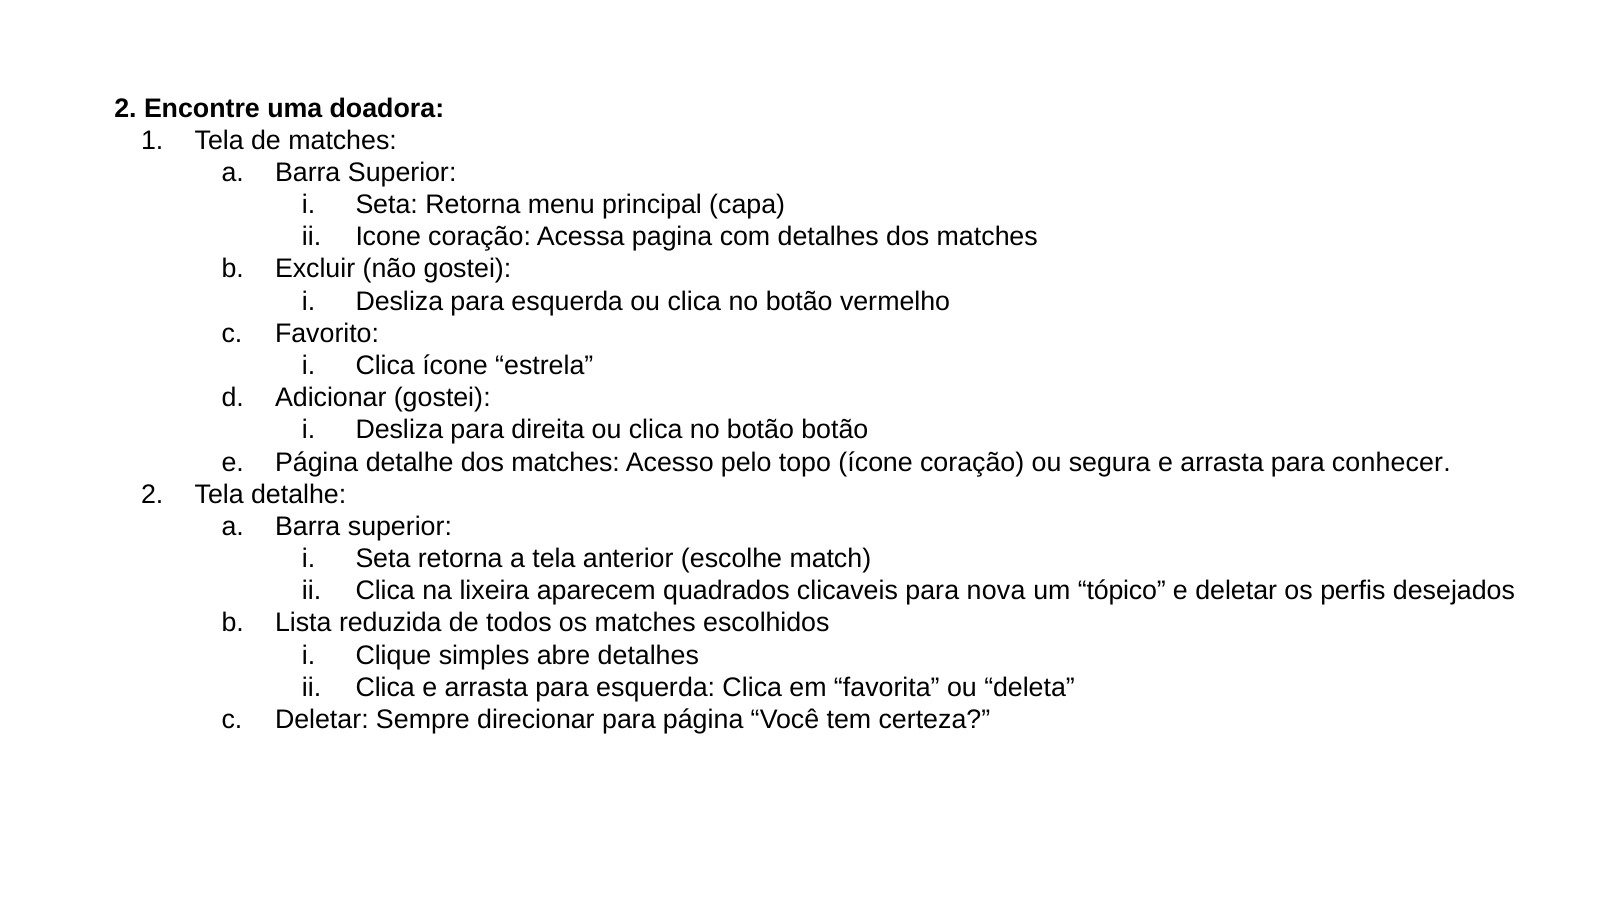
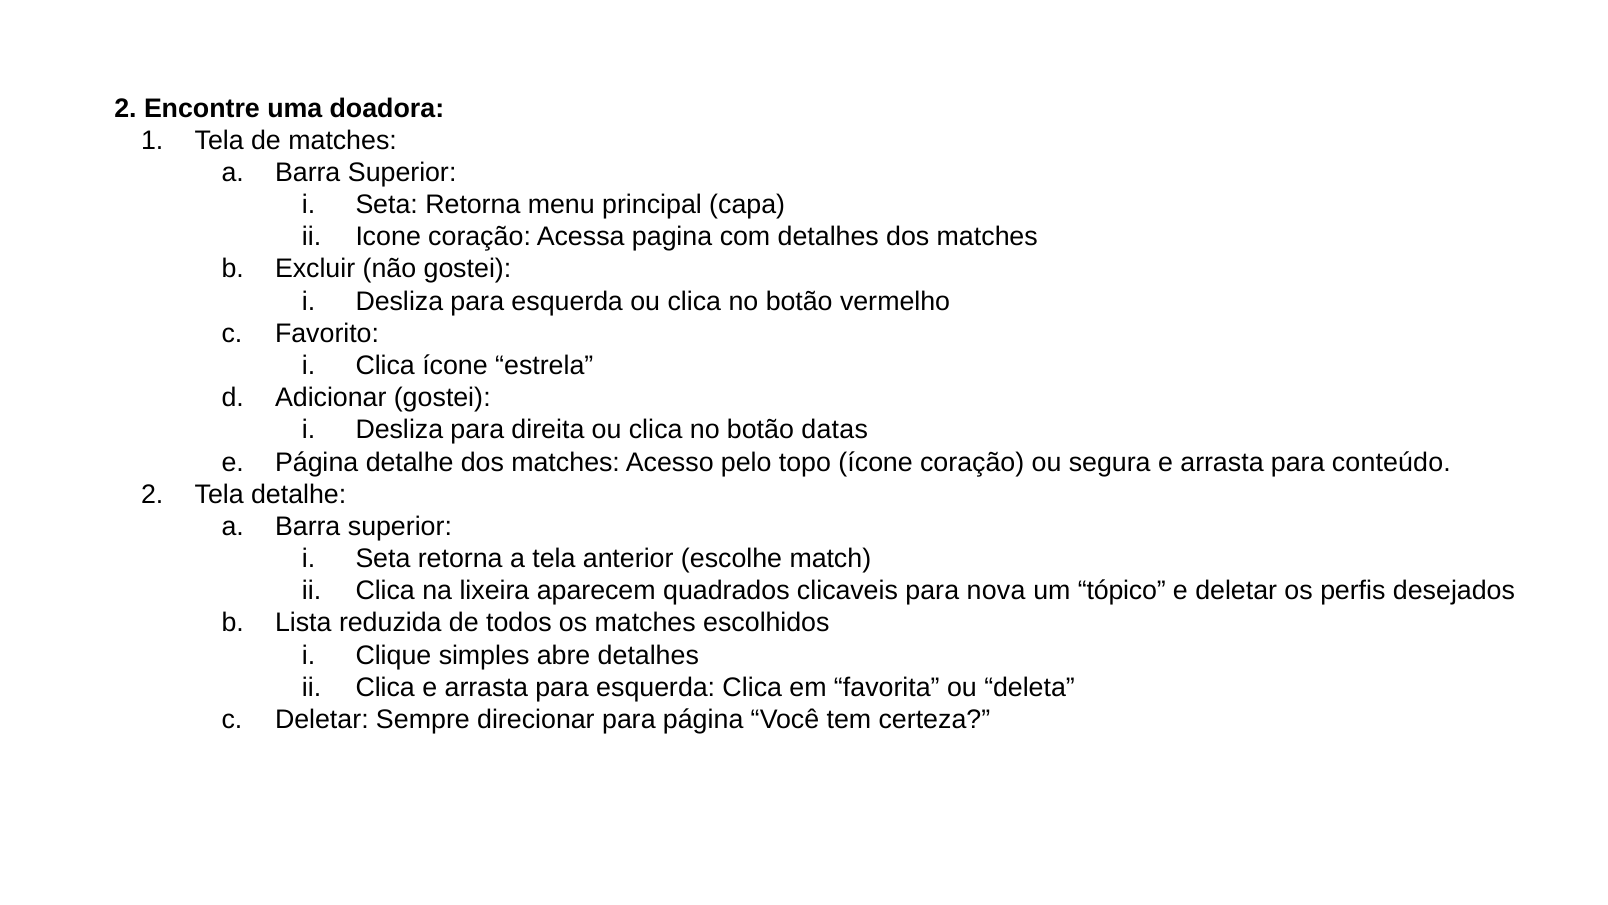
botão botão: botão -> datas (835, 430)
conhecer: conhecer -> conteúdo (1391, 462)
